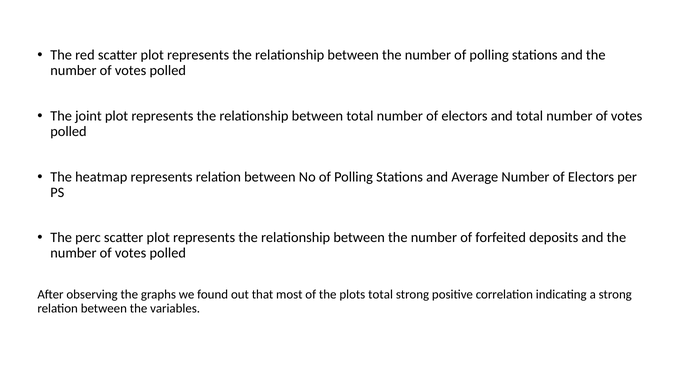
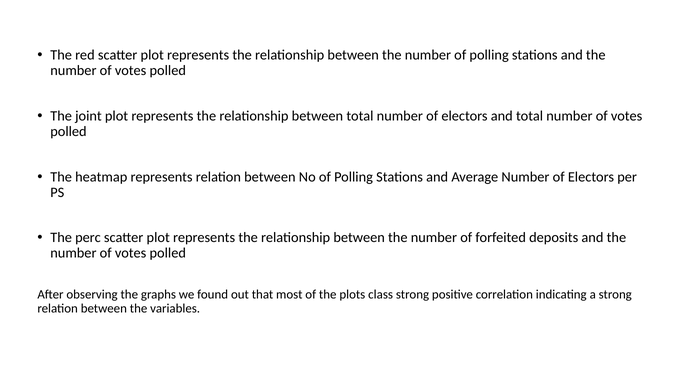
plots total: total -> class (381, 295)
